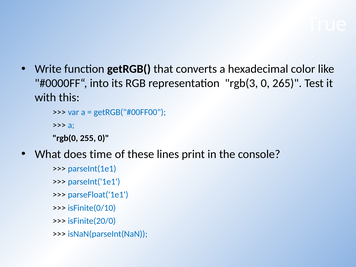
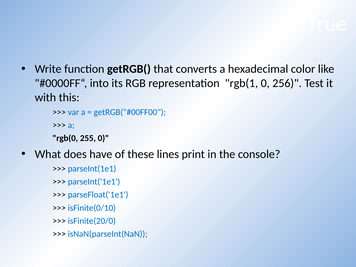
rgb(3: rgb(3 -> rgb(1 (241, 83)
265: 265 -> 256 (287, 83)
time: time -> have (101, 154)
